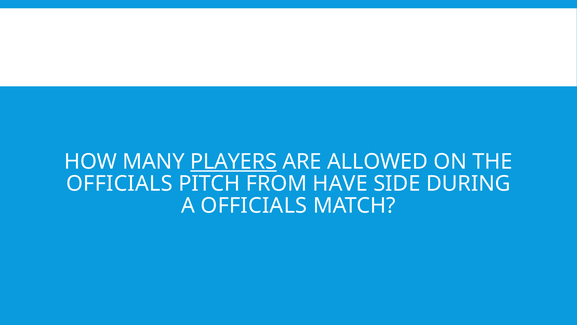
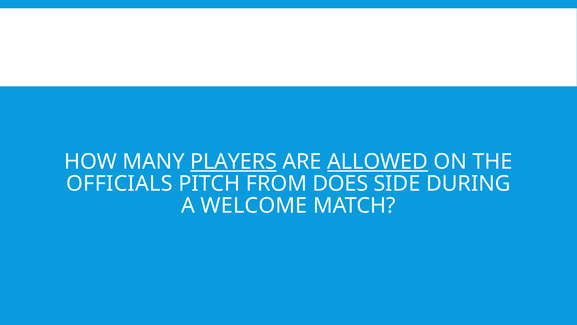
ALLOWED underline: none -> present (378, 161)
HAVE: HAVE -> DOES (340, 183)
A OFFICIALS: OFFICIALS -> WELCOME (254, 205)
